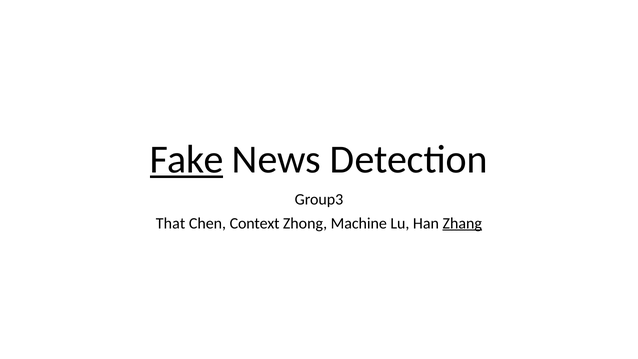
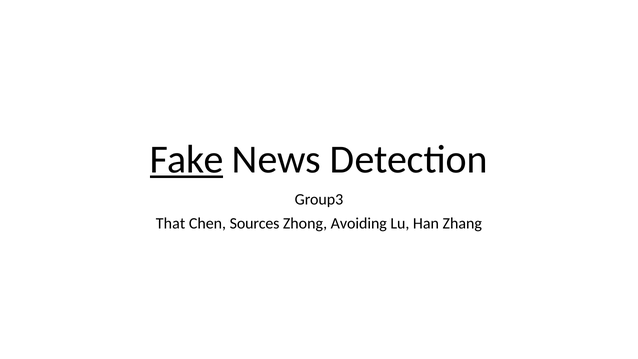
Context: Context -> Sources (255, 223)
Machine: Machine -> Avoiding (359, 223)
Zhang underline: present -> none (462, 223)
